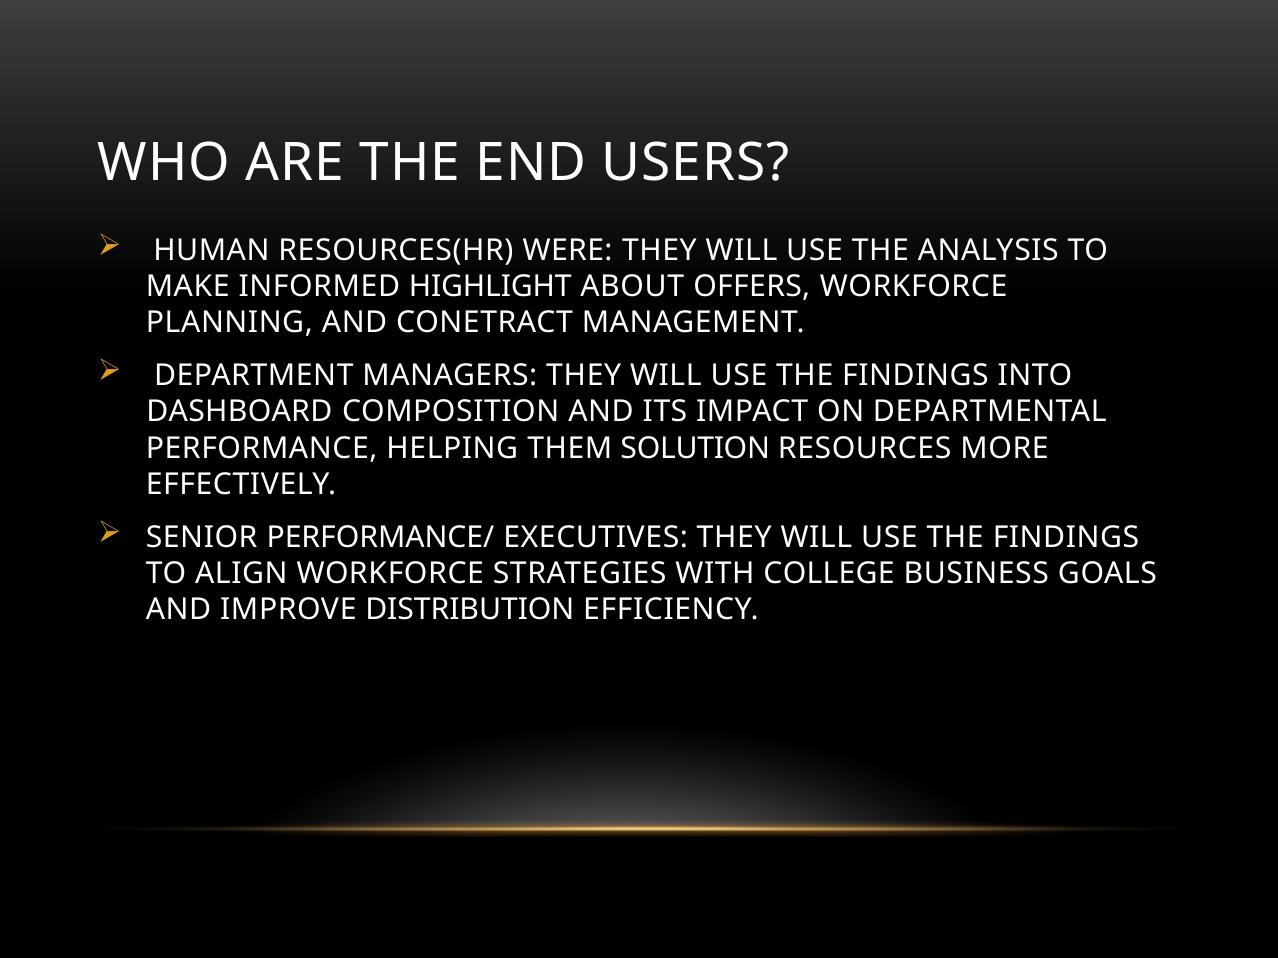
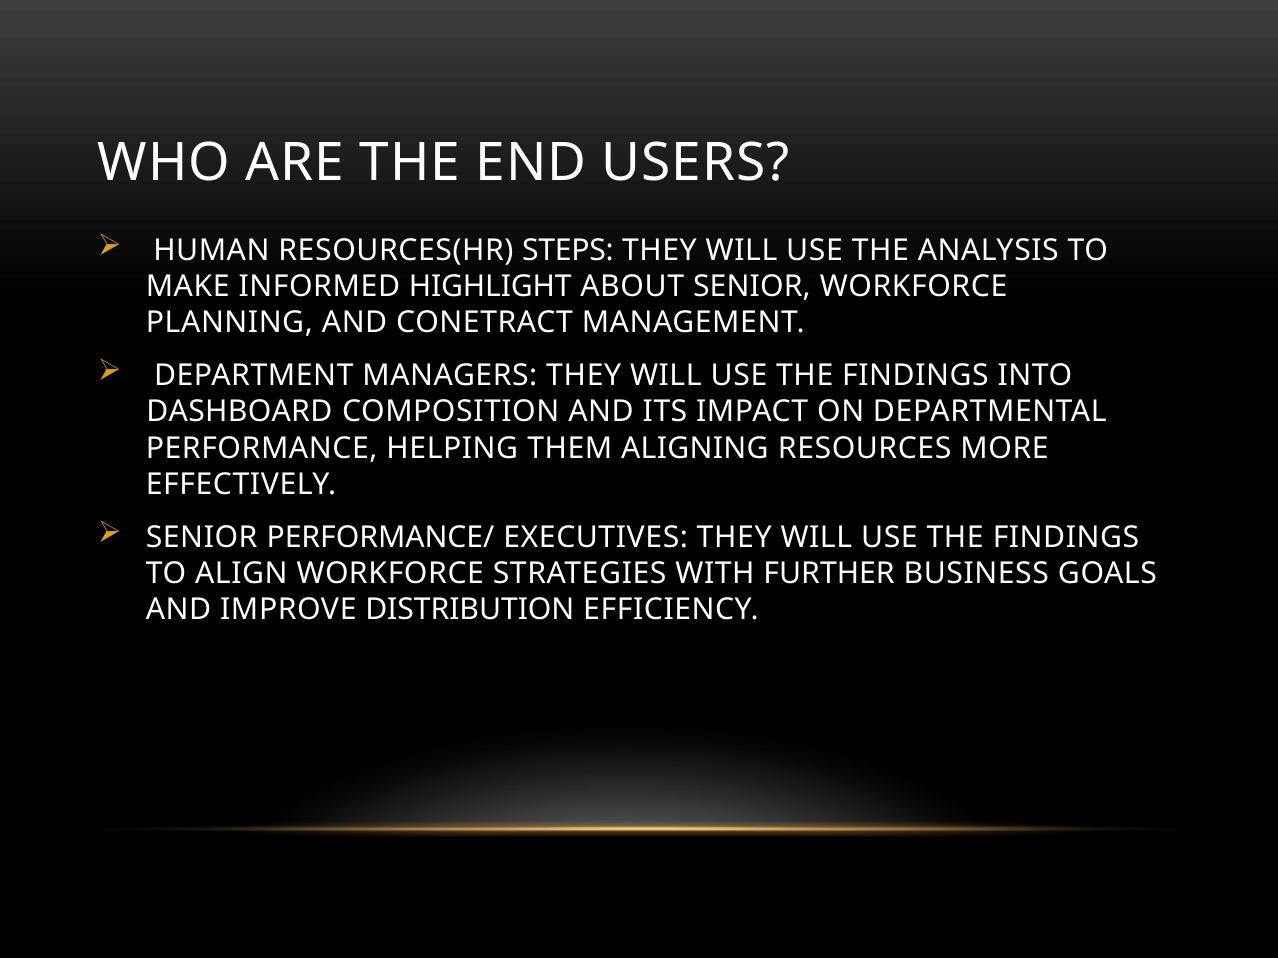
WERE: WERE -> STEPS (568, 250)
ABOUT OFFERS: OFFERS -> SENIOR (752, 287)
SOLUTION: SOLUTION -> ALIGNING (695, 448)
COLLEGE: COLLEGE -> FURTHER (829, 574)
